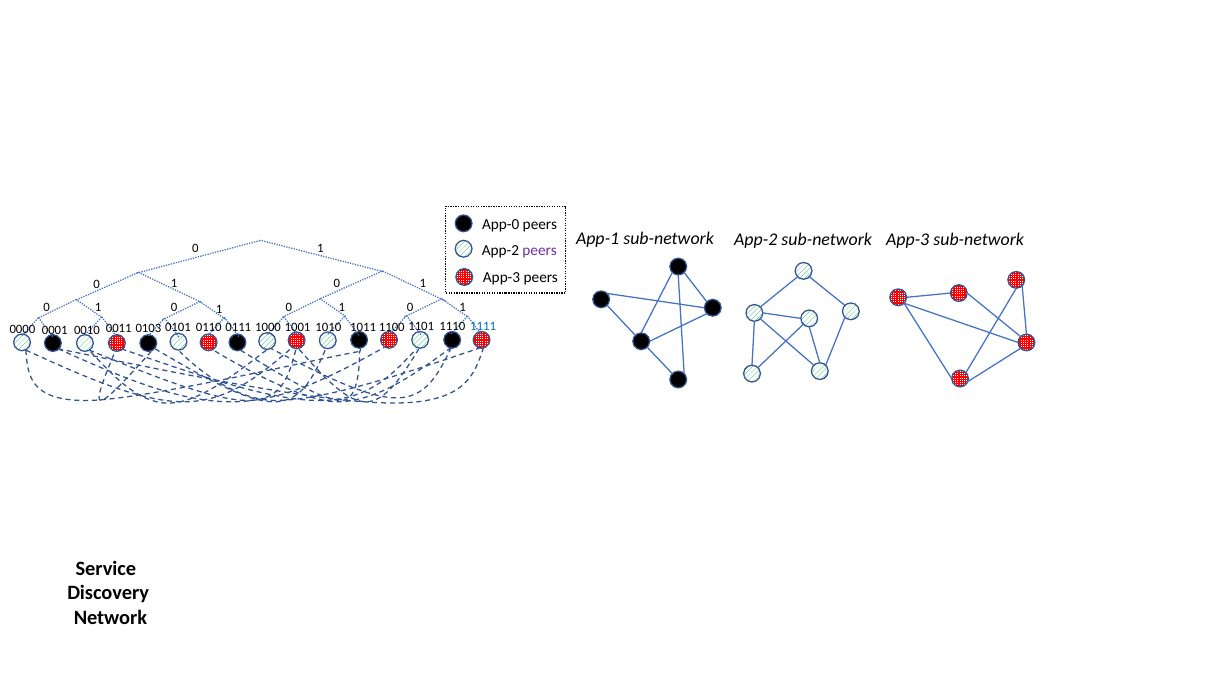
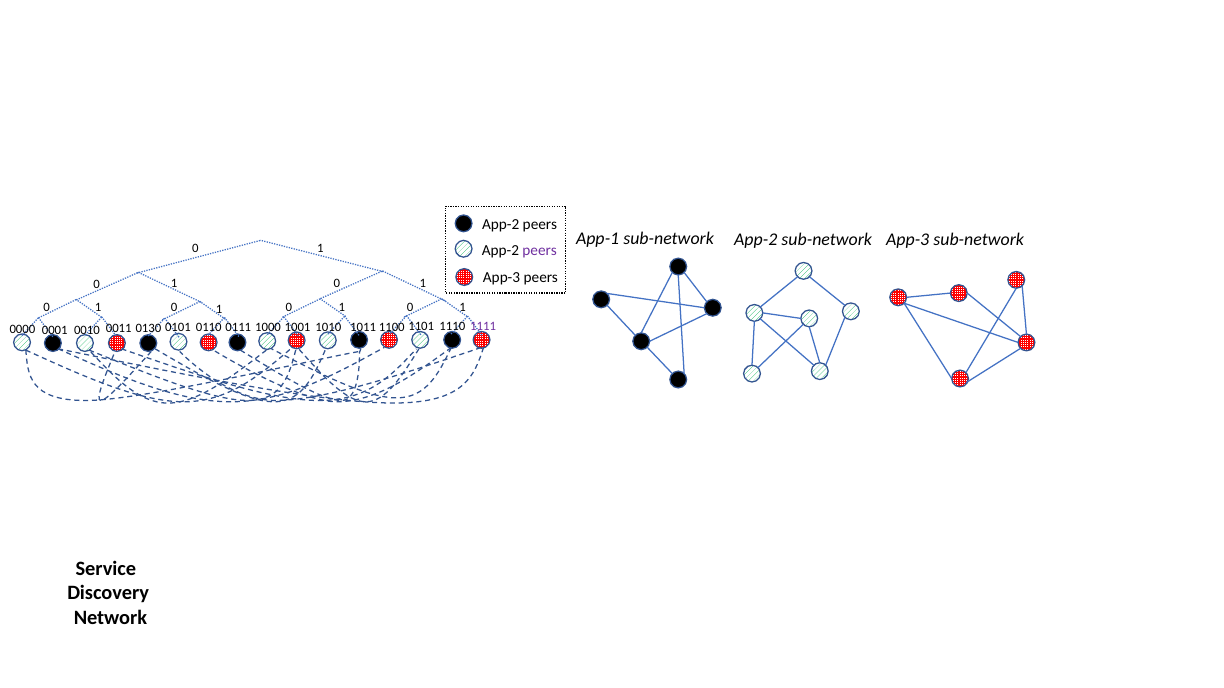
App-0: App-0 -> App-2 (501, 225)
0103: 0103 -> 0130 (148, 329)
1111 colour: blue -> purple (483, 327)
